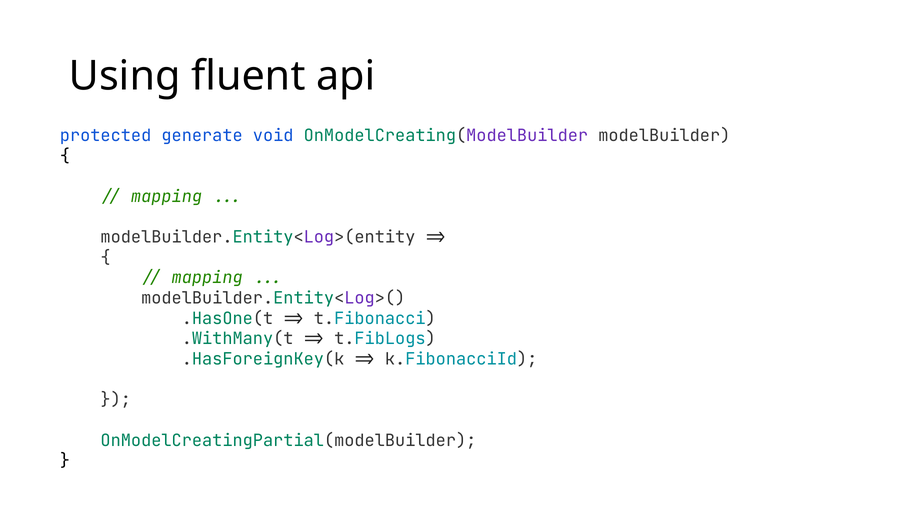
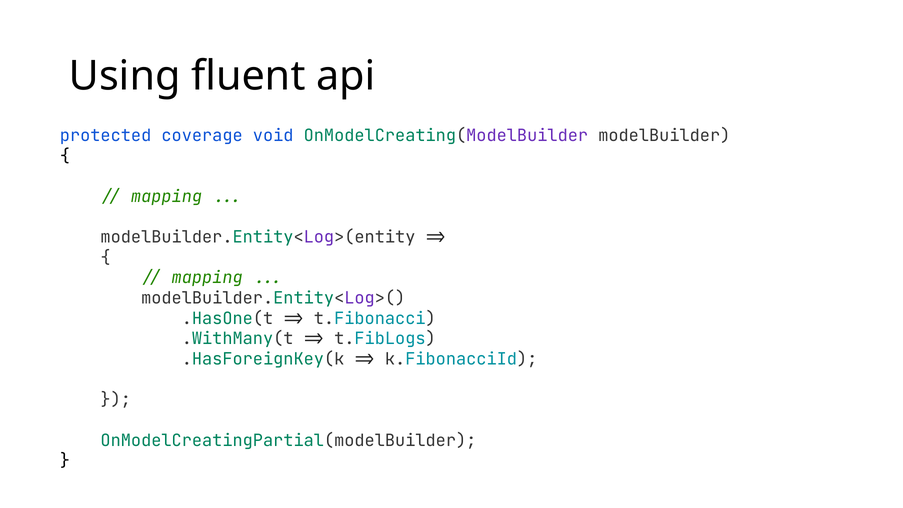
generate: generate -> coverage (202, 136)
